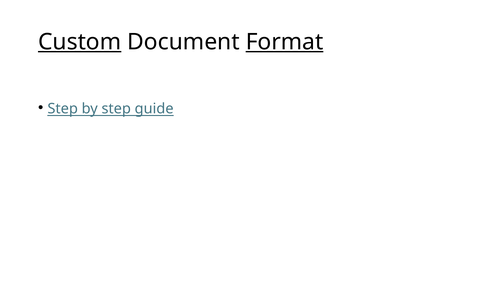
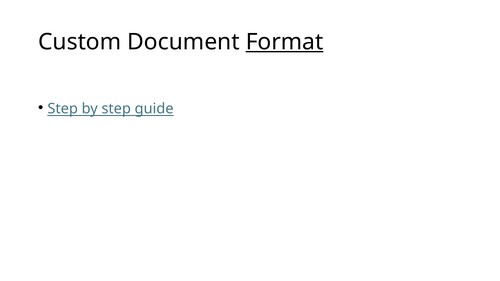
Custom underline: present -> none (80, 42)
